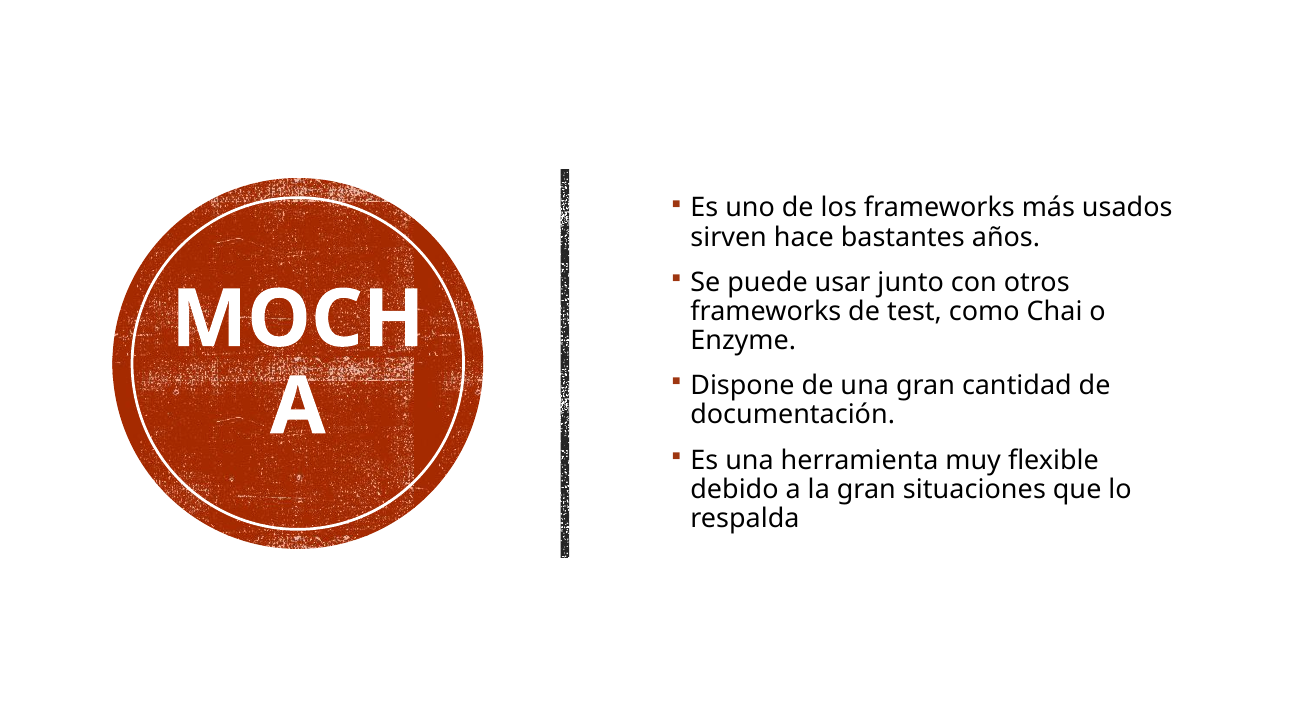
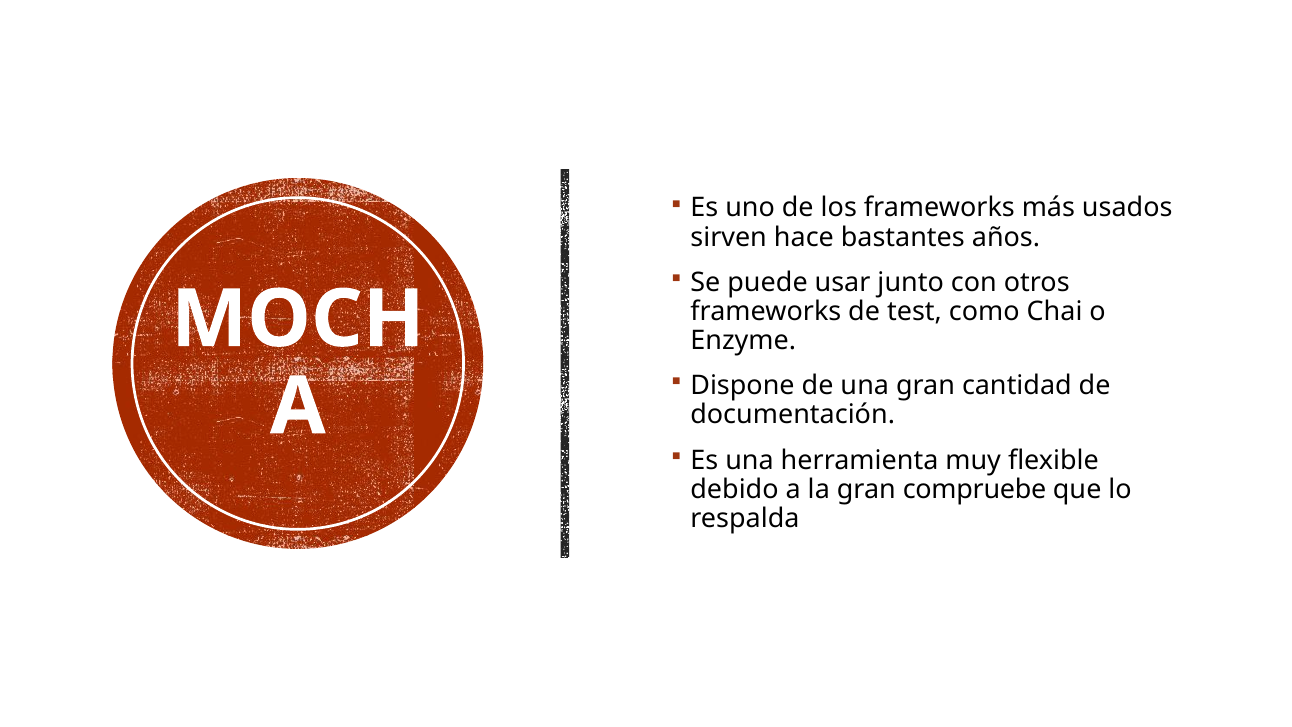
situaciones: situaciones -> compruebe (975, 489)
